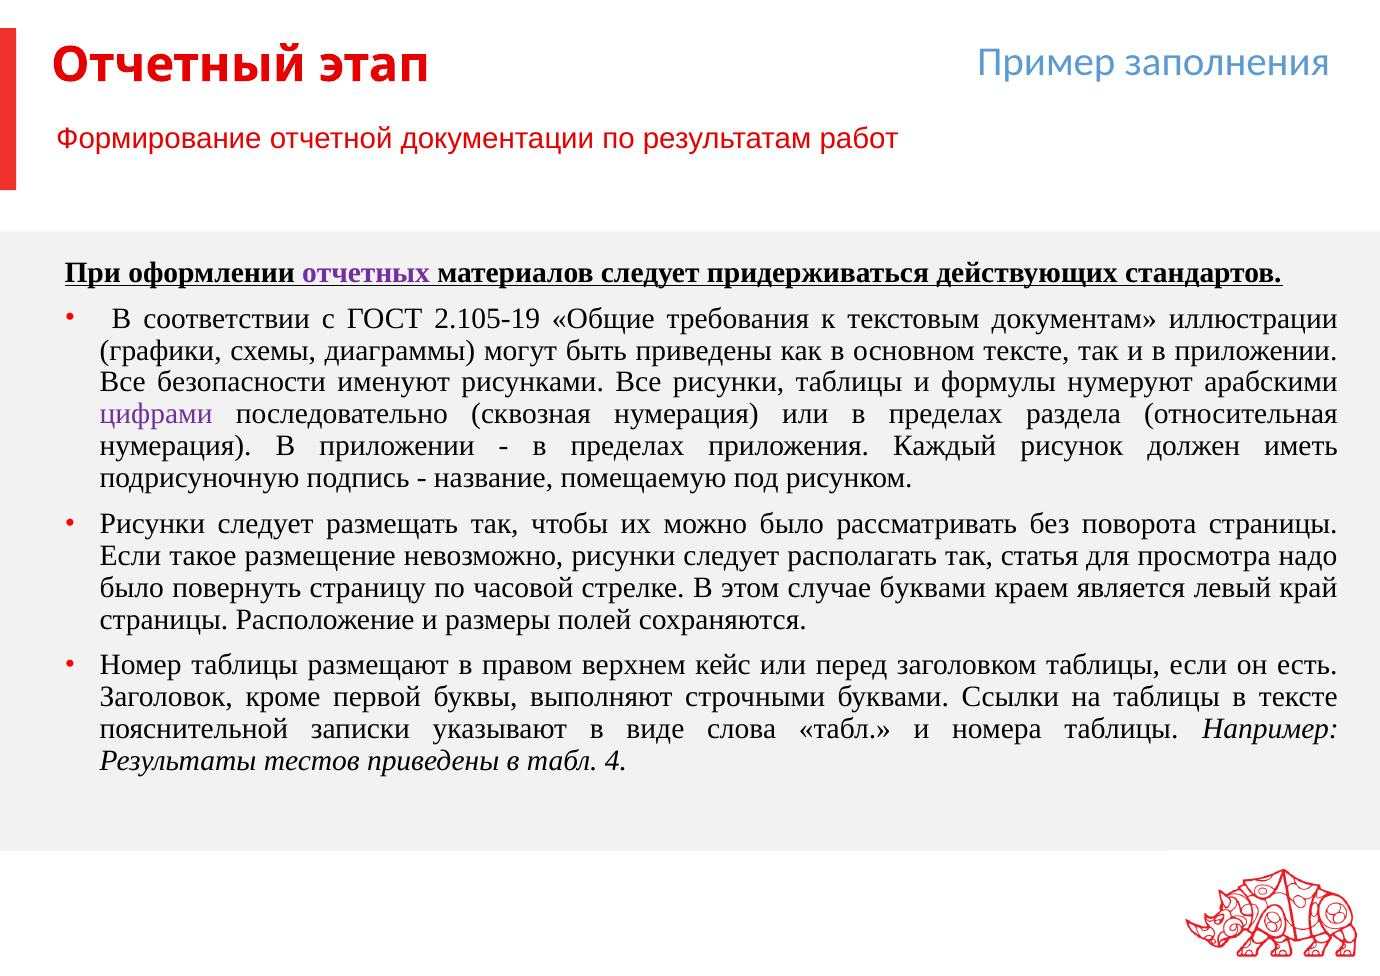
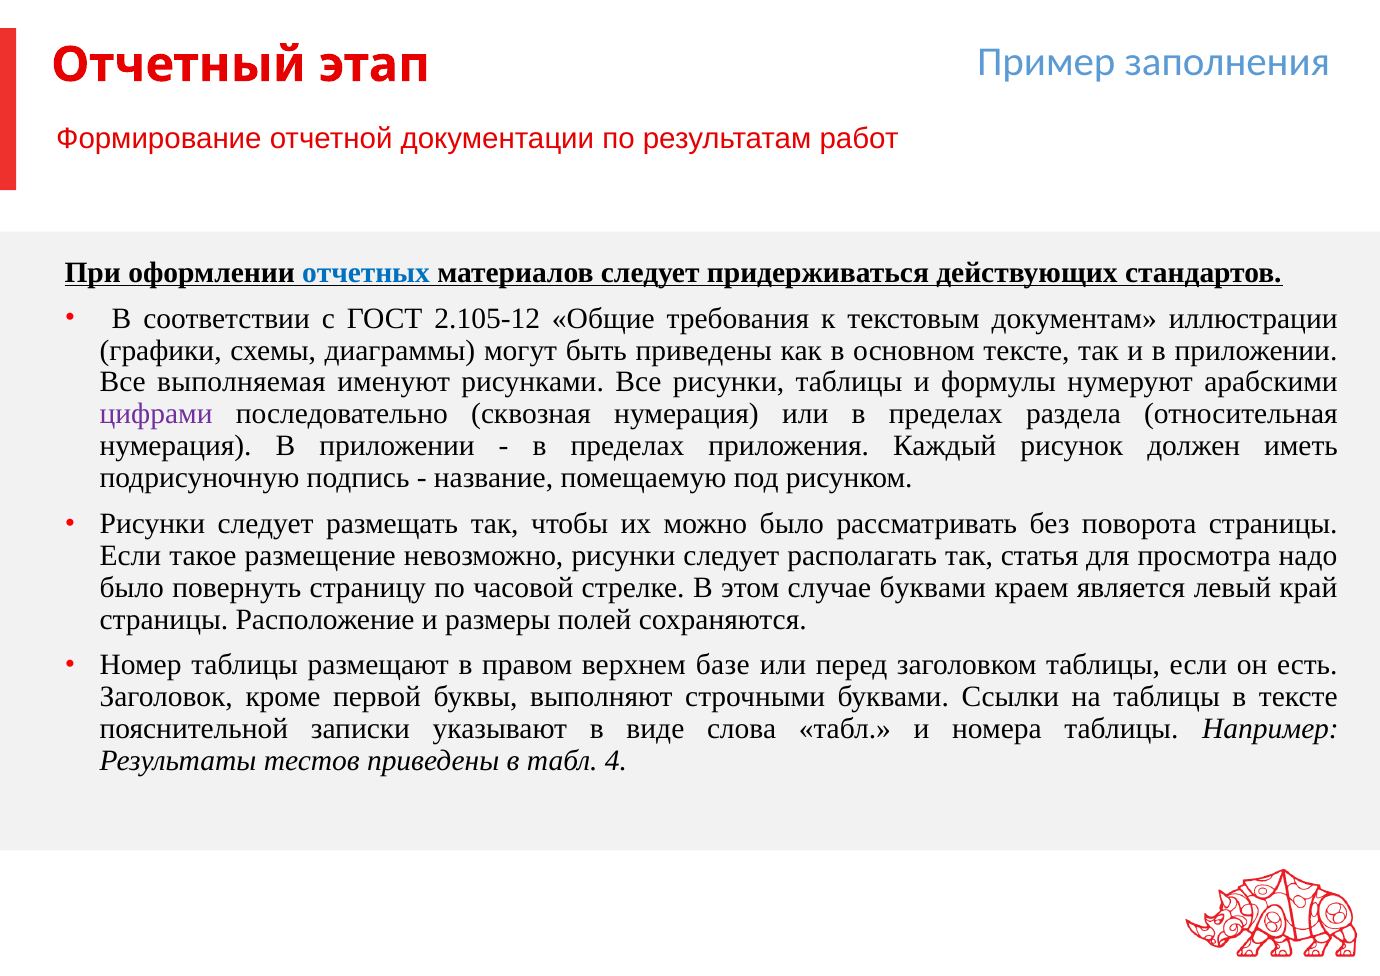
отчетных colour: purple -> blue (366, 272)
2.105-19: 2.105-19 -> 2.105-12 (487, 318)
безопасности: безопасности -> выполняемая (241, 382)
кейс: кейс -> базе (723, 665)
